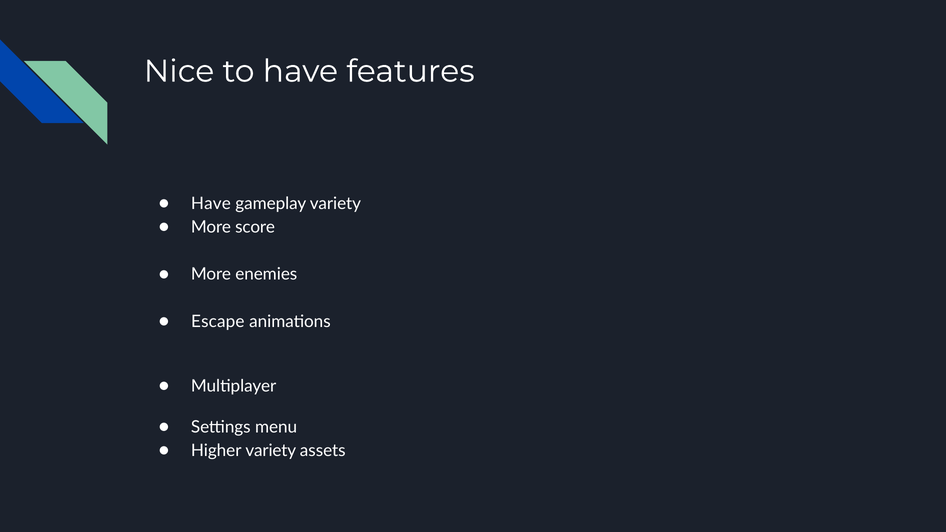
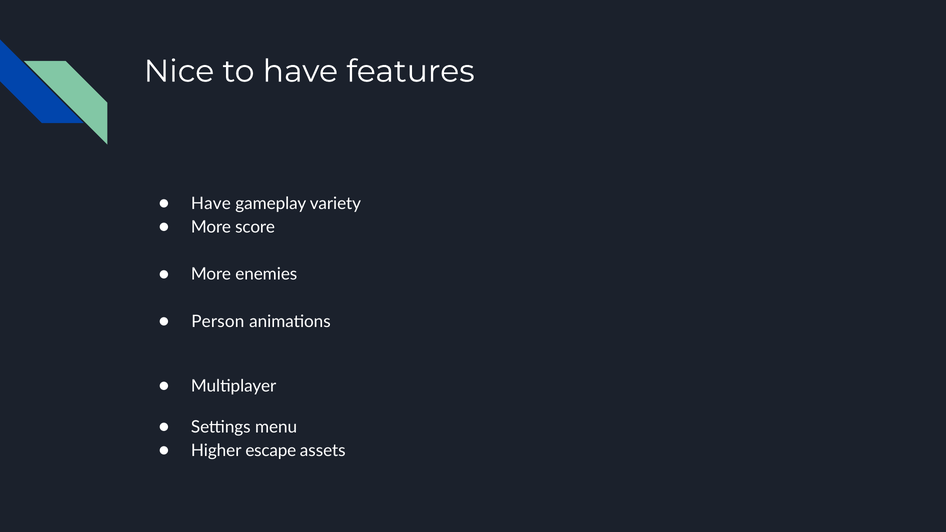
Escape: Escape -> Person (218, 321)
Higher variety: variety -> escape (271, 451)
